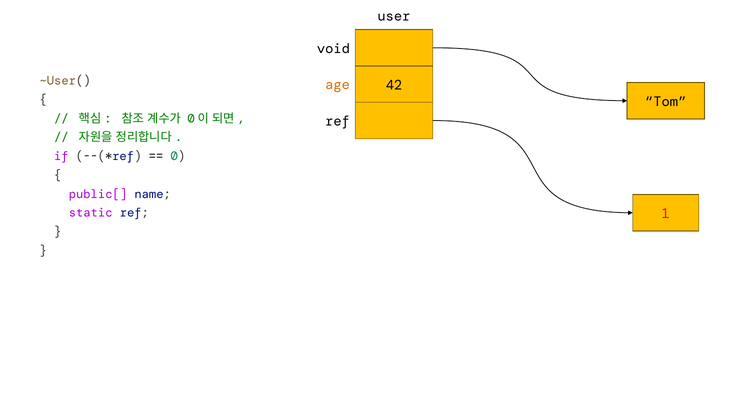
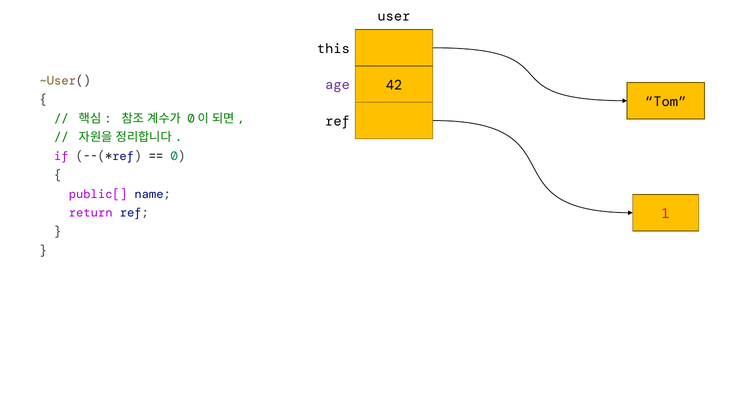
void: void -> this (333, 49)
age colour: orange -> purple (338, 85)
static: static -> return (91, 213)
